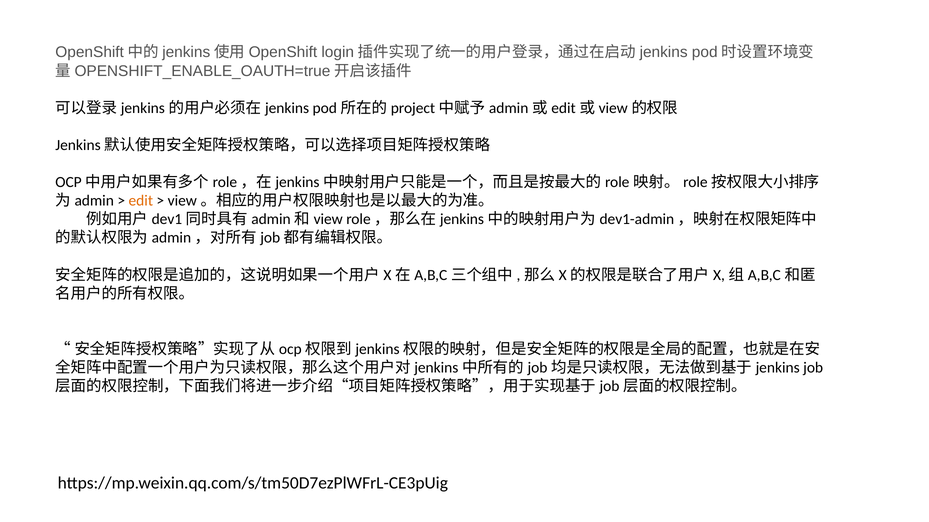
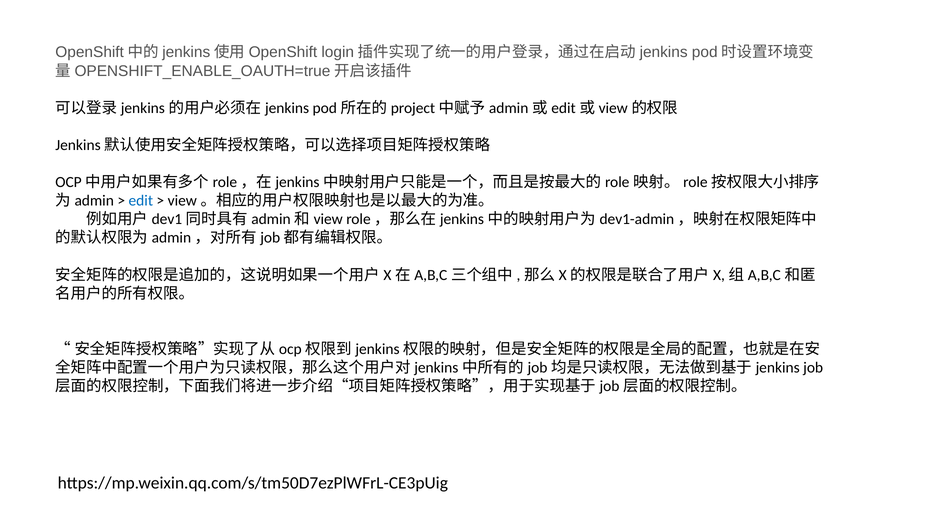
edit colour: orange -> blue (141, 201)
